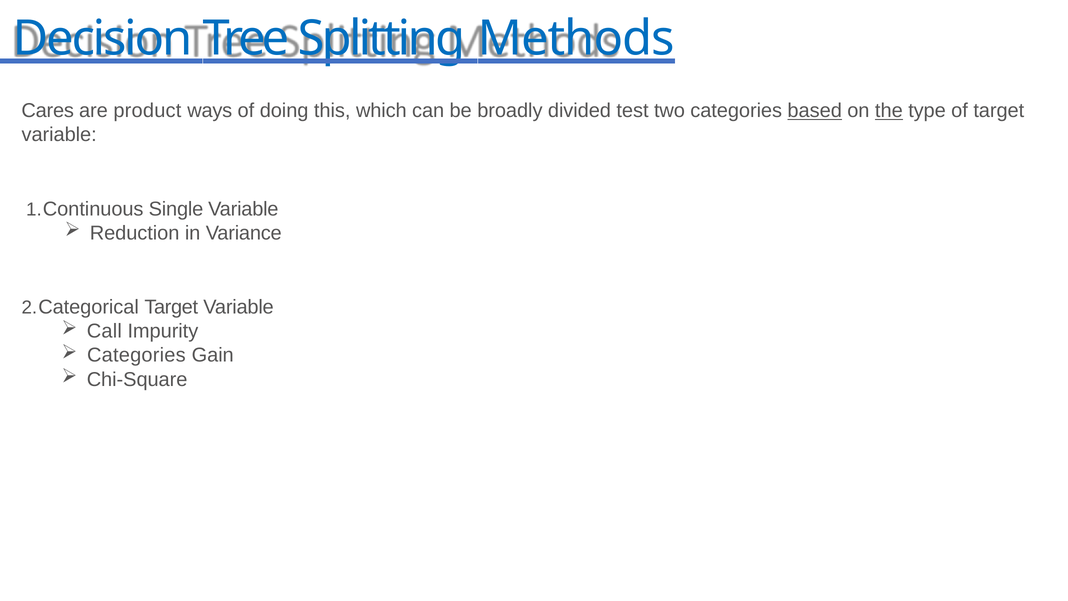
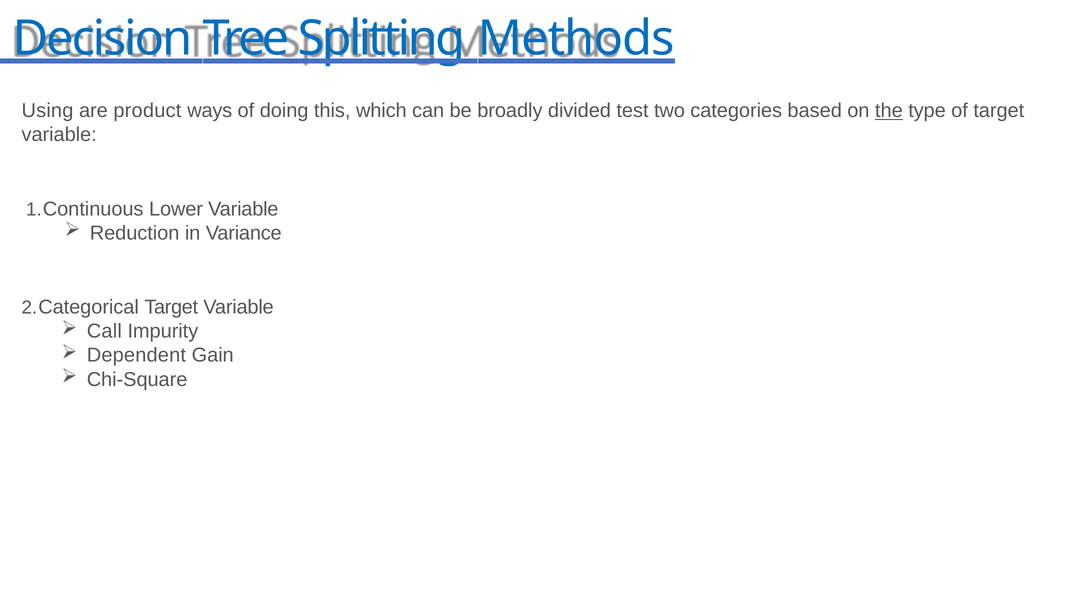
Cares: Cares -> Using (48, 111)
based underline: present -> none (815, 111)
Single: Single -> Lower (176, 209)
Categories: Categories -> Dependent (136, 355)
